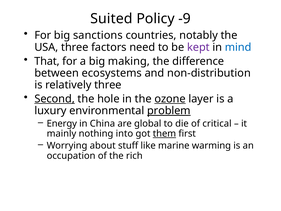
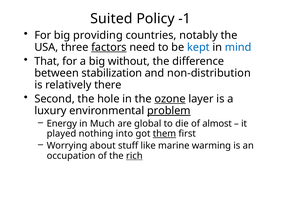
-9: -9 -> -1 (185, 19)
sanctions: sanctions -> providing (98, 35)
factors underline: none -> present (109, 47)
kept colour: purple -> blue (198, 47)
making: making -> without (129, 61)
ecosystems: ecosystems -> stabilization (112, 73)
relatively three: three -> there (108, 85)
Second underline: present -> none (55, 99)
China: China -> Much (102, 123)
critical: critical -> almost (217, 123)
mainly: mainly -> played (61, 134)
rich underline: none -> present (134, 156)
